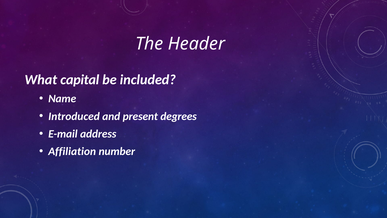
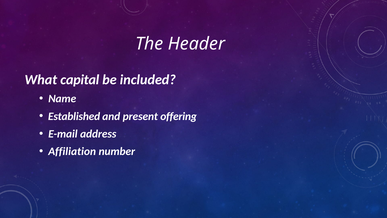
Introduced: Introduced -> Established (74, 116)
degrees: degrees -> offering (179, 116)
